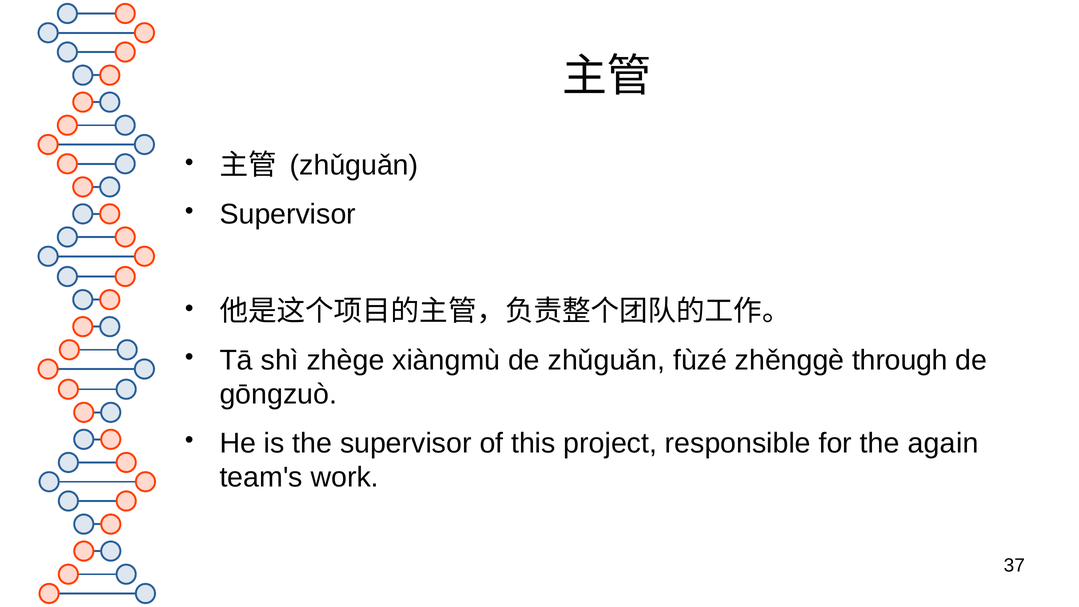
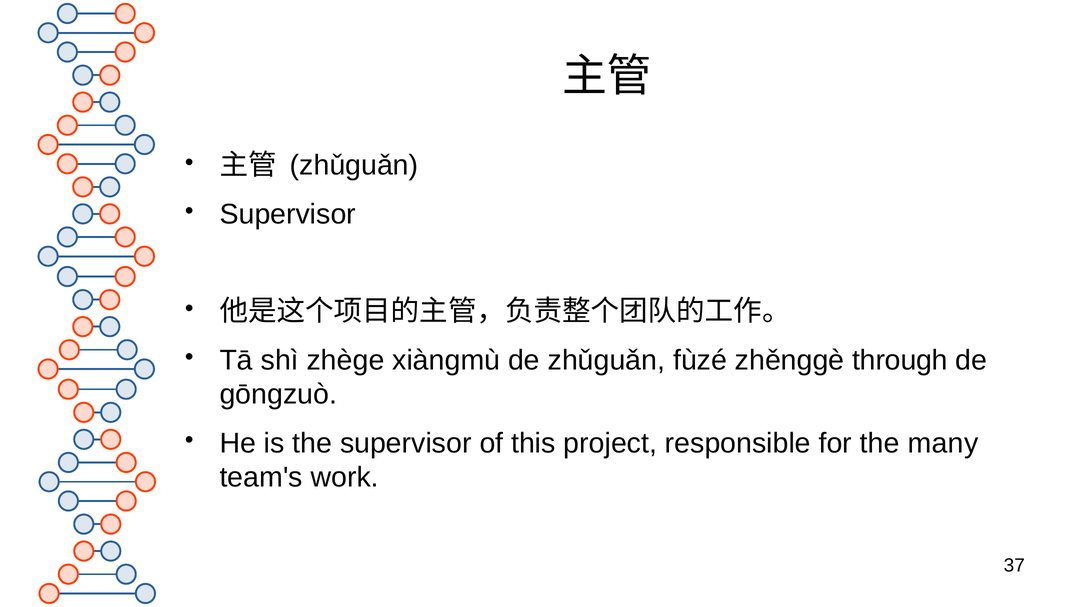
again: again -> many (943, 443)
